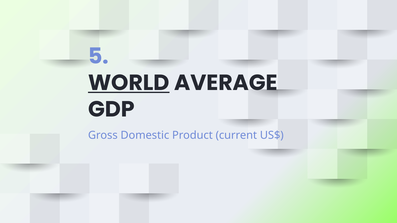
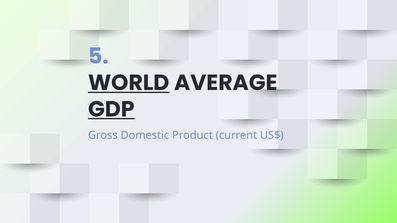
GDP underline: none -> present (111, 109)
